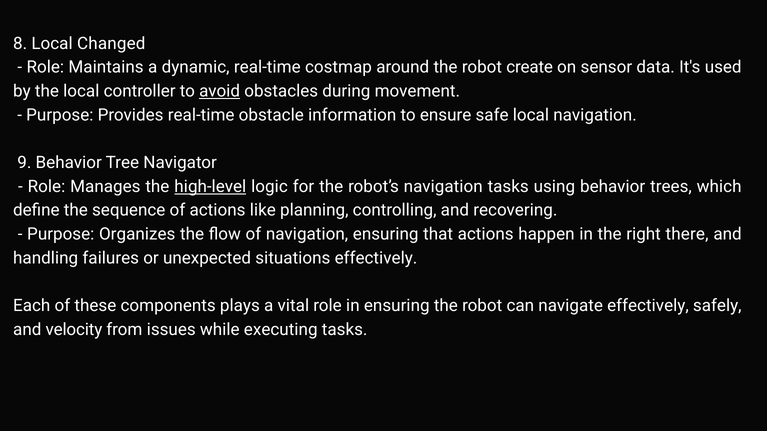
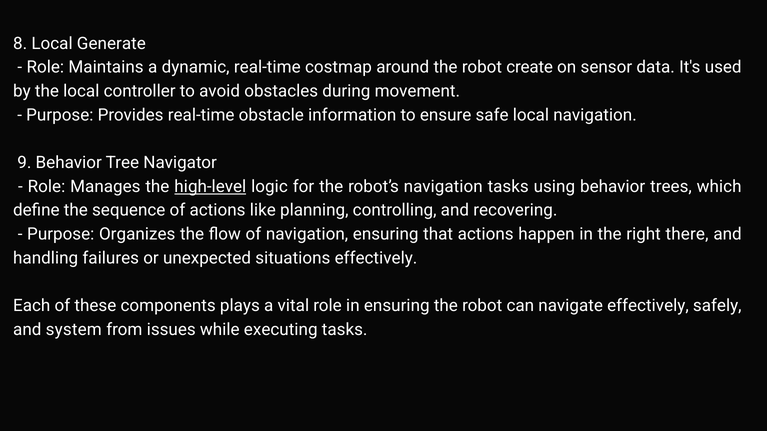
Changed: Changed -> Generate (111, 44)
avoid underline: present -> none (220, 91)
velocity: velocity -> system (74, 330)
